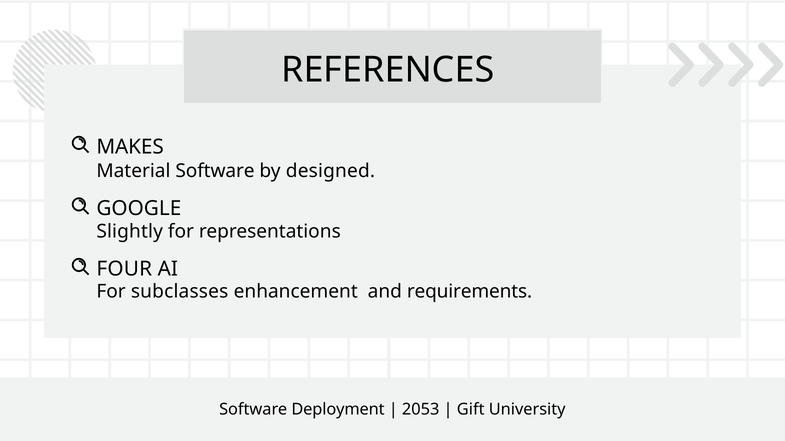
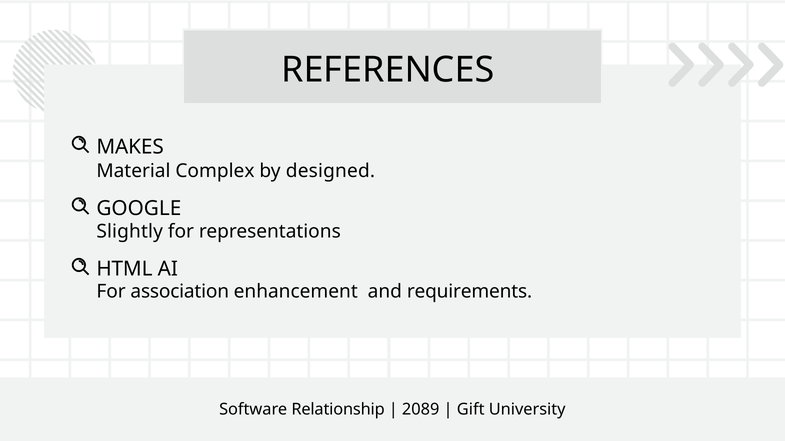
Material Software: Software -> Complex (215, 171)
FOUR: FOUR -> HTML (124, 269)
subclasses: subclasses -> association (180, 292)
Deployment: Deployment -> Relationship (338, 410)
2053: 2053 -> 2089 (421, 410)
